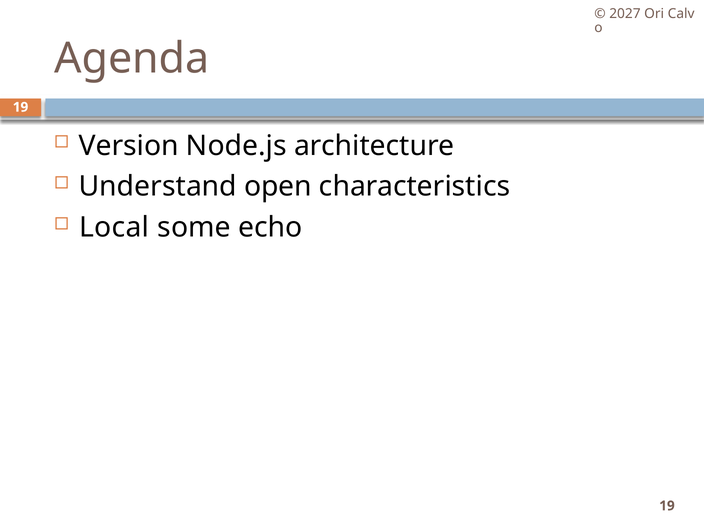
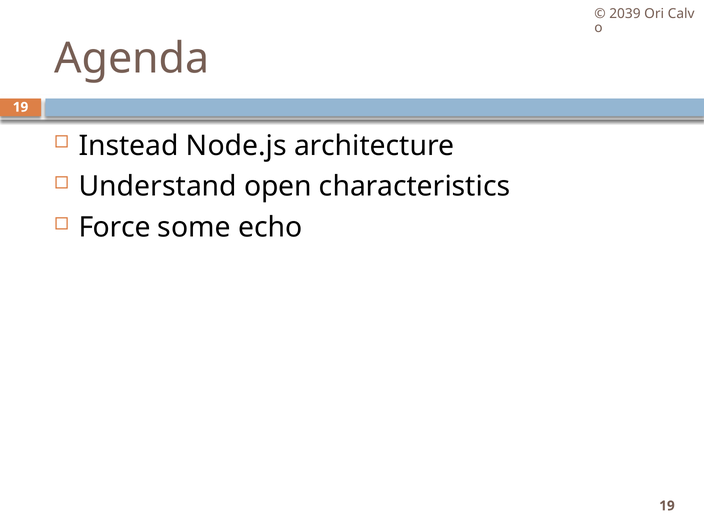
2027: 2027 -> 2039 (625, 14)
Version: Version -> Instead (129, 146)
Local: Local -> Force (115, 228)
